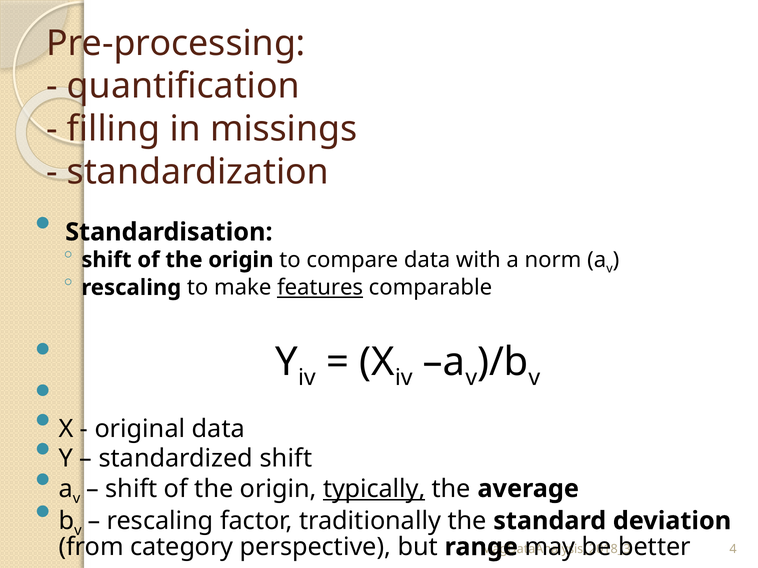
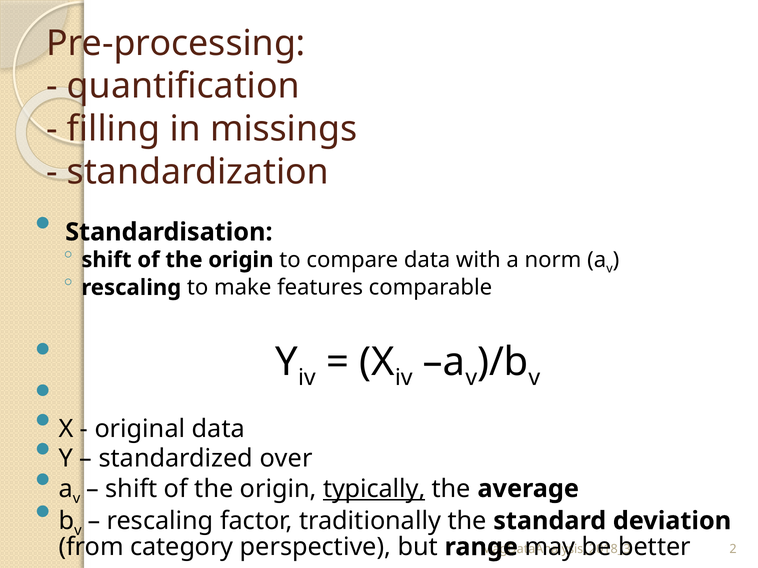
features underline: present -> none (320, 288)
standardized shift: shift -> over (286, 459)
4: 4 -> 2 (733, 550)
